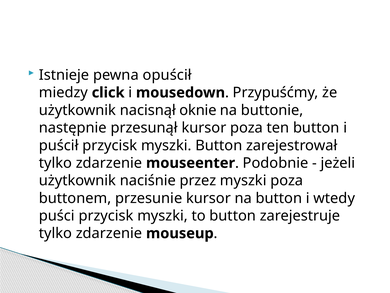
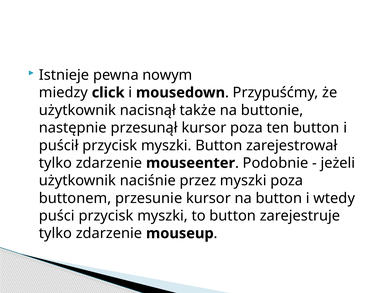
opuścił: opuścił -> nowym (167, 75)
oknie: oknie -> także (198, 110)
